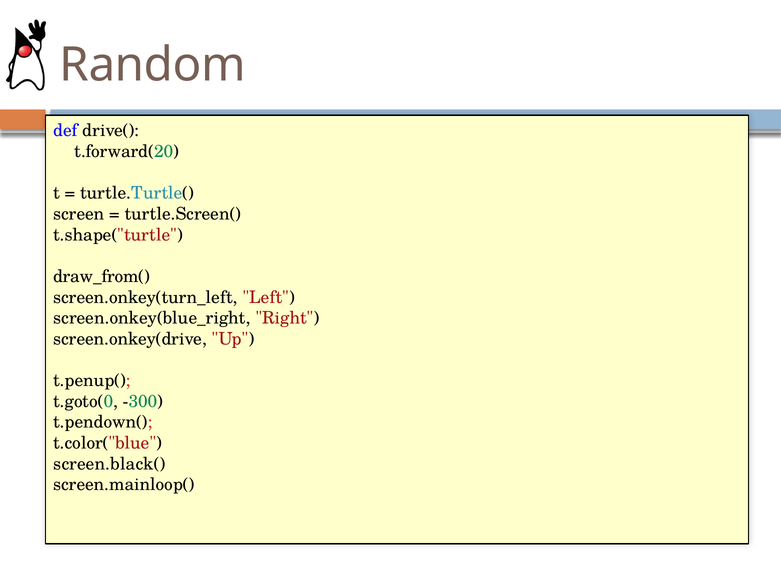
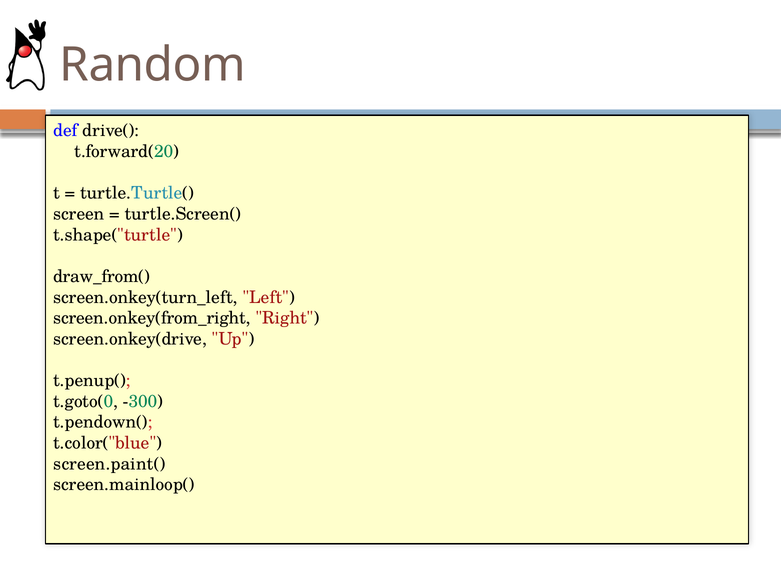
screen.onkey(blue_right: screen.onkey(blue_right -> screen.onkey(from_right (152, 318)
screen.black(: screen.black( -> screen.paint( (109, 464)
